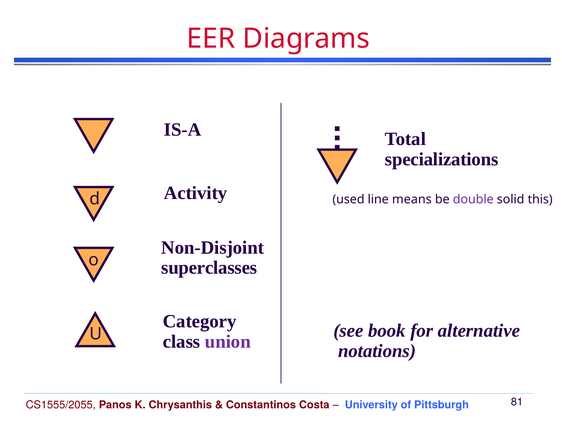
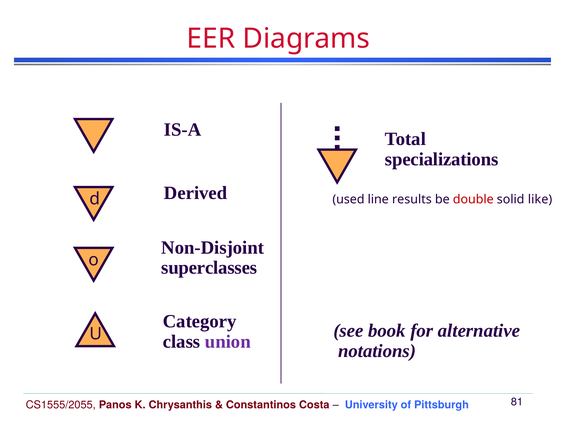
Activity: Activity -> Derived (196, 193)
means: means -> results (412, 199)
double colour: purple -> red (473, 199)
this: this -> like (540, 199)
